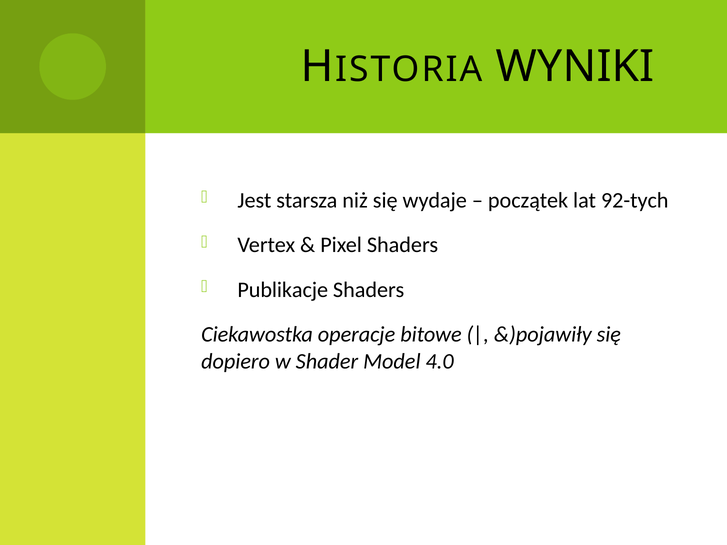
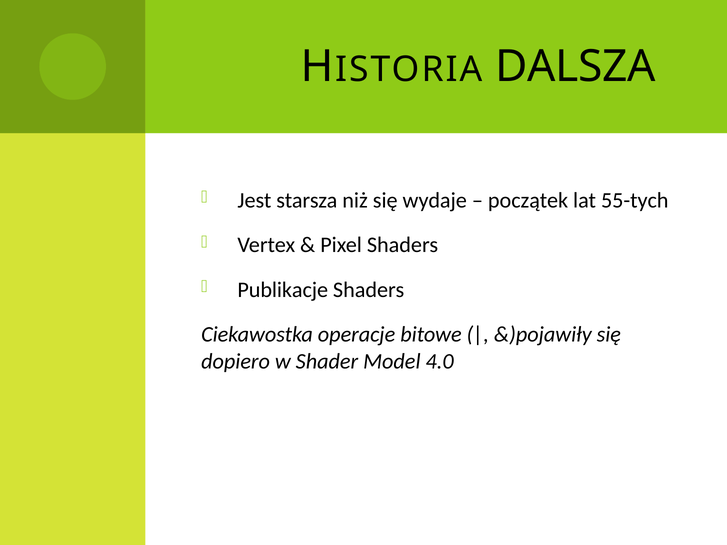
WYNIKI: WYNIKI -> DALSZA (575, 67)
92-tych: 92-tych -> 55-tych (635, 200)
